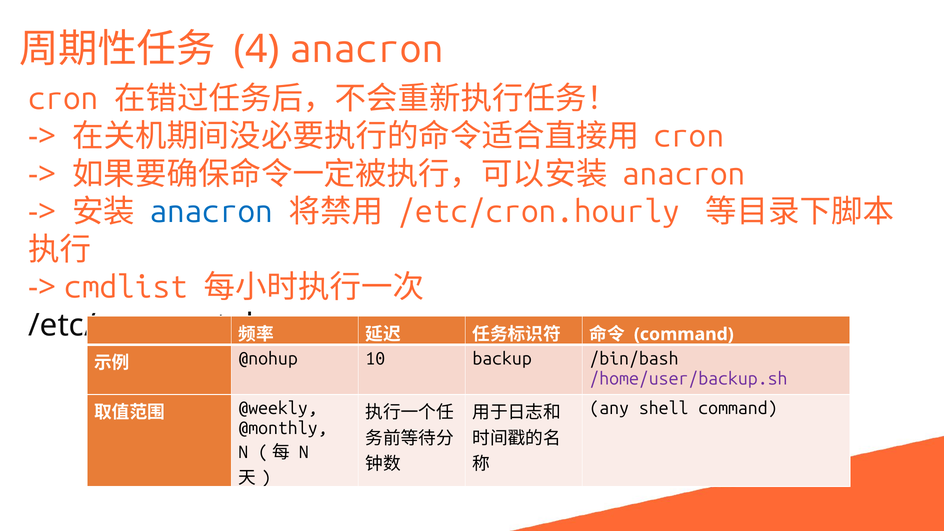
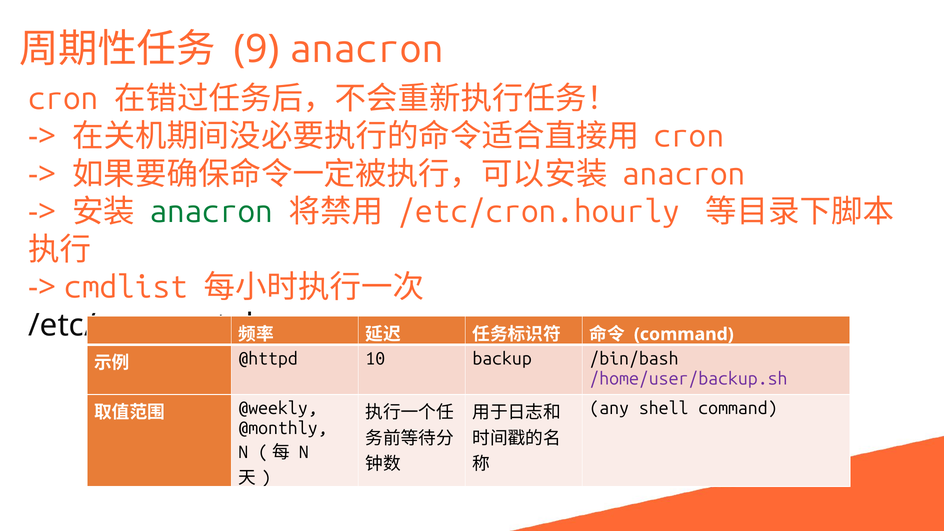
4: 4 -> 9 (257, 49)
anacron colour: blue -> green (211, 212)
@nohup: @nohup -> @httpd (268, 359)
